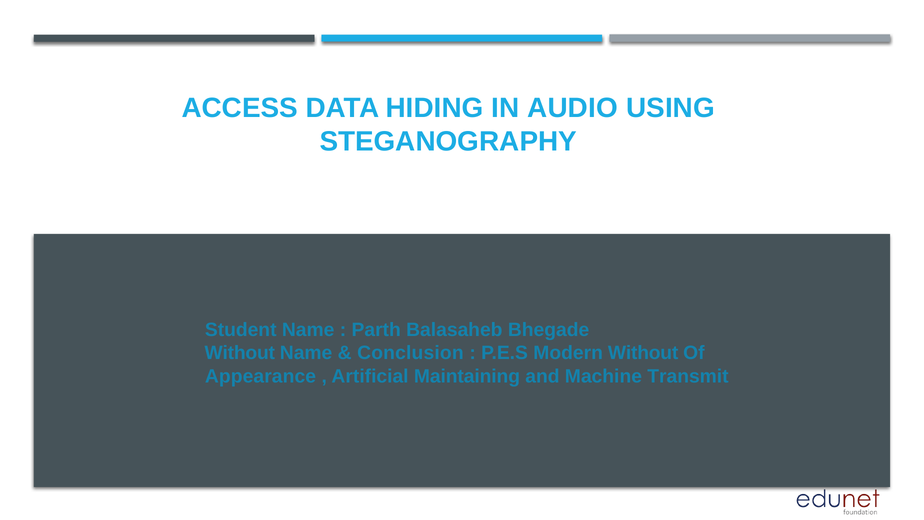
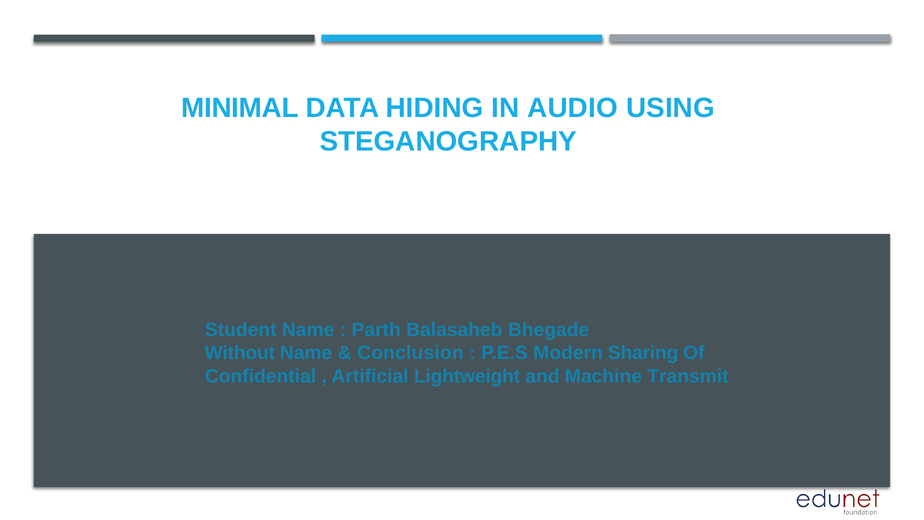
ACCESS: ACCESS -> MINIMAL (240, 108)
Modern Without: Without -> Sharing (643, 353)
Appearance: Appearance -> Confidential (261, 376)
Maintaining: Maintaining -> Lightweight (467, 376)
